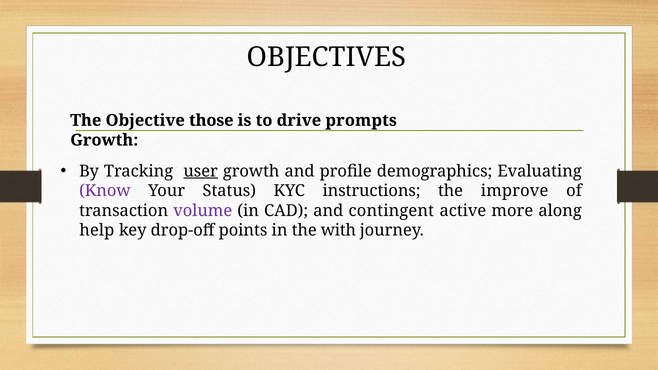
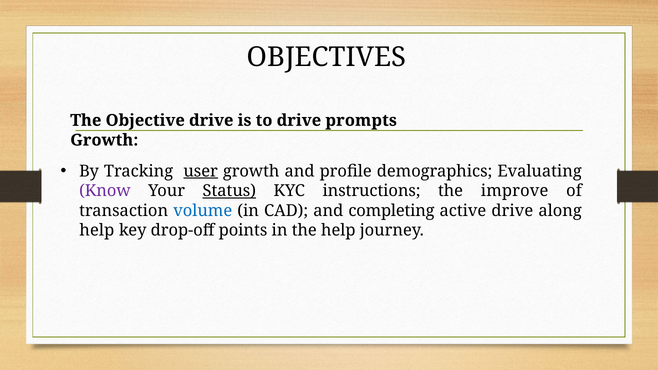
Objective those: those -> drive (211, 120)
Status underline: none -> present (229, 191)
volume colour: purple -> blue (203, 211)
contingent: contingent -> completing (391, 211)
active more: more -> drive (512, 211)
the with: with -> help (338, 230)
